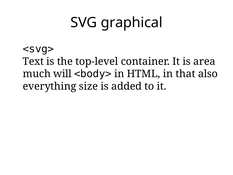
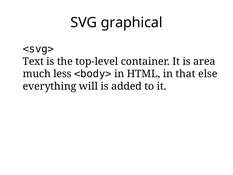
will: will -> less (62, 74)
also: also -> else (208, 74)
size: size -> will (88, 86)
